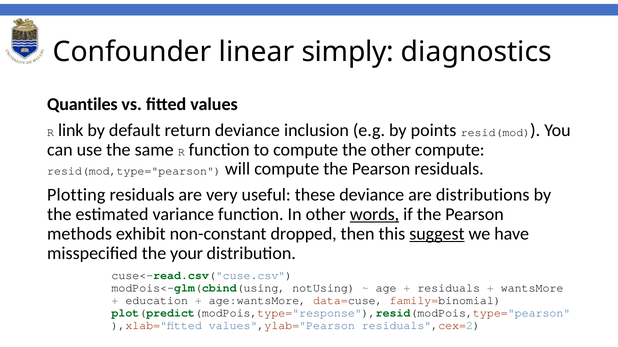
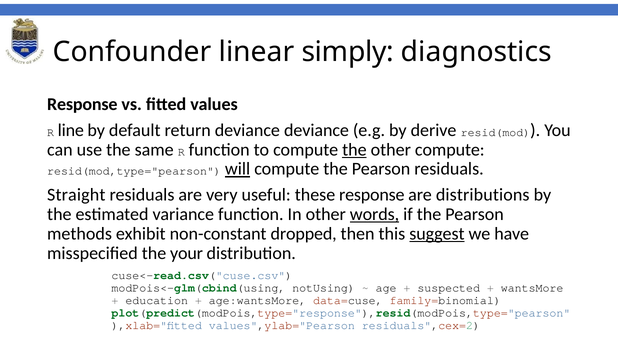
Quantiles: Quantiles -> Response (82, 104)
link: link -> line (71, 130)
deviance inclusion: inclusion -> deviance (316, 130)
points: points -> derive (434, 130)
the underline: none -> present (354, 150)
will underline: none -> present (238, 169)
Plotting: Plotting -> Straight (76, 195)
these deviance: deviance -> response (372, 195)
residuals: residuals -> suspected (449, 289)
